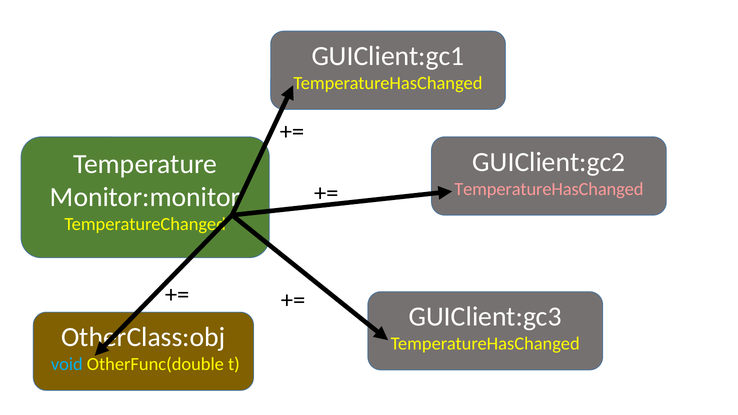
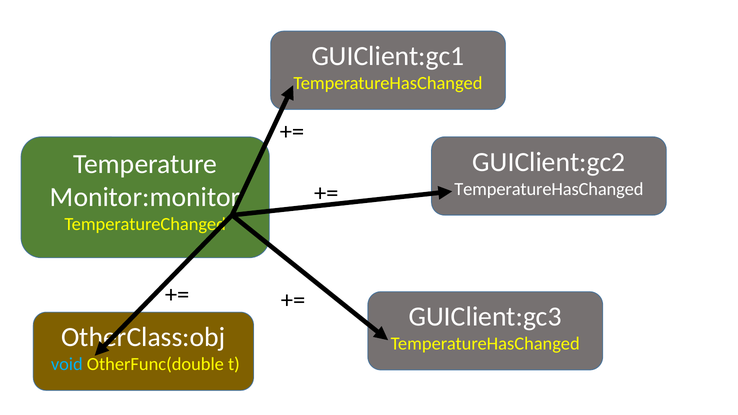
TemperatureHasChanged colour: pink -> white (549, 189)
